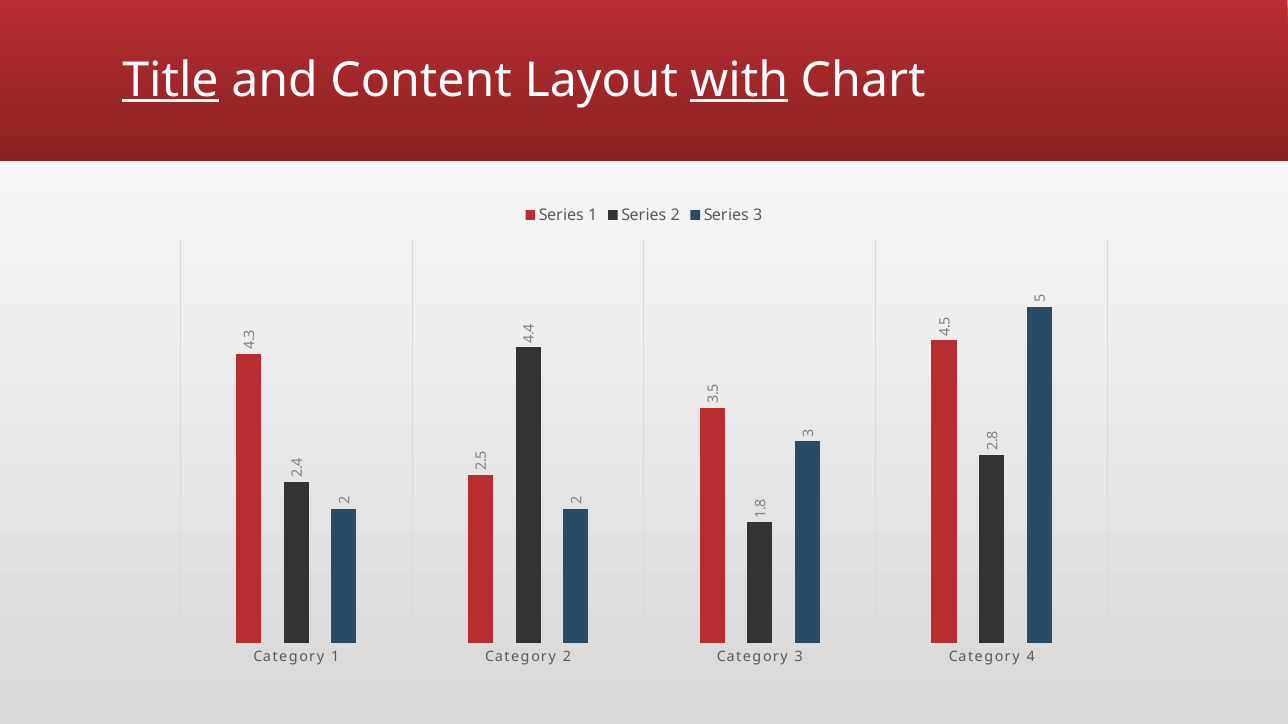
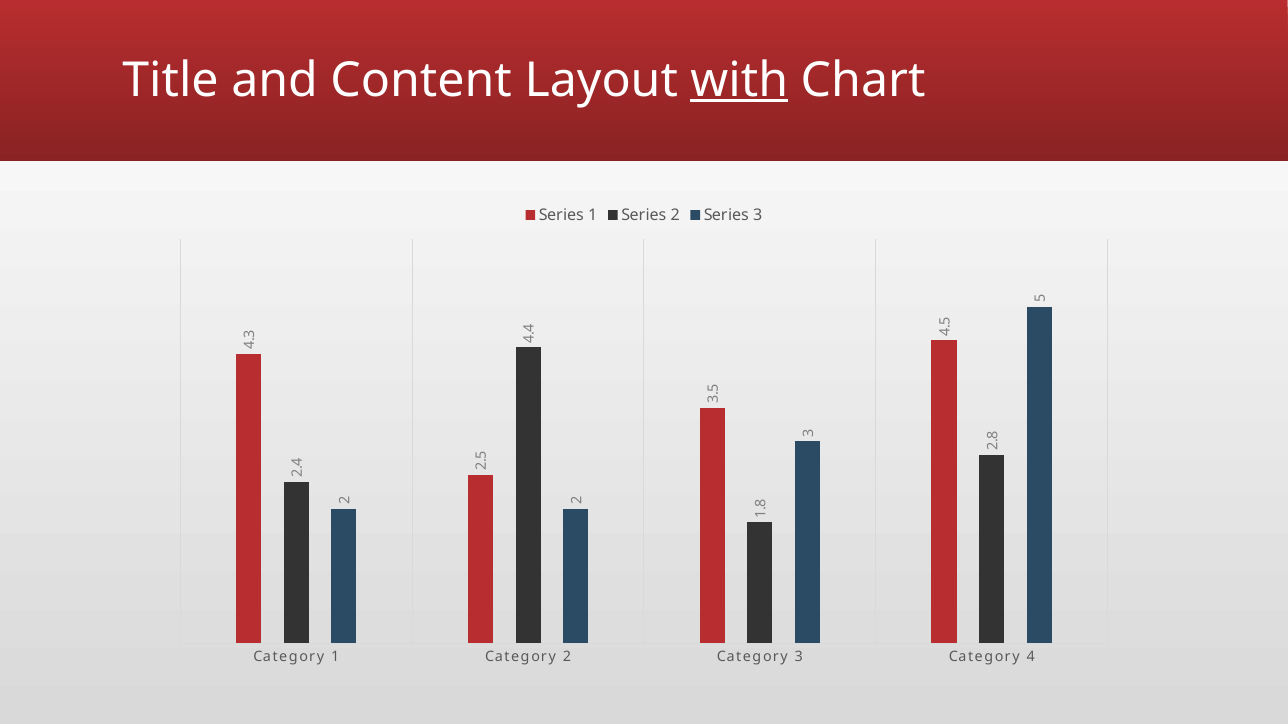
Title underline: present -> none (171, 80)
